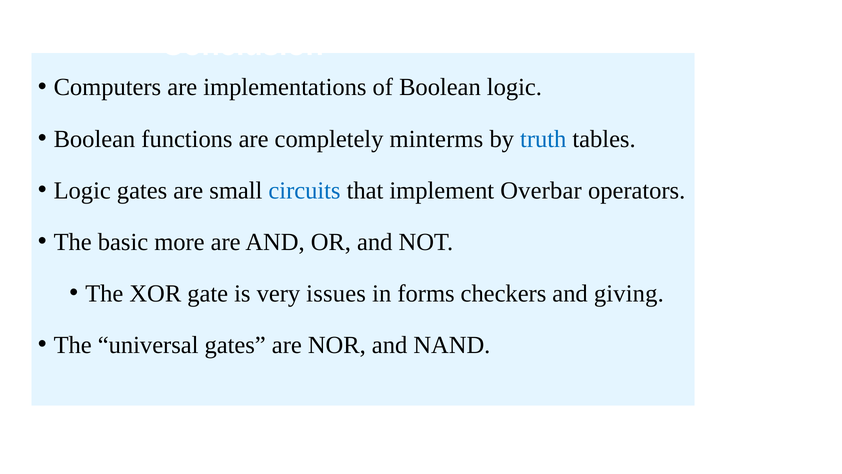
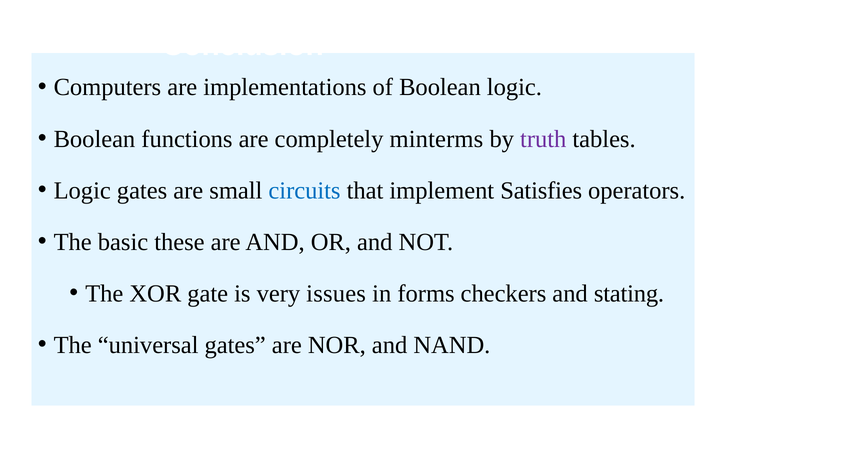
truth colour: blue -> purple (543, 139)
Overbar: Overbar -> Satisfies (541, 190)
more: more -> these (179, 242)
giving: giving -> stating (629, 293)
